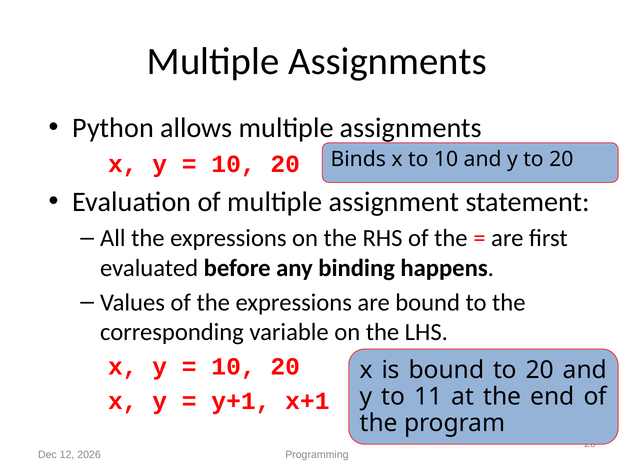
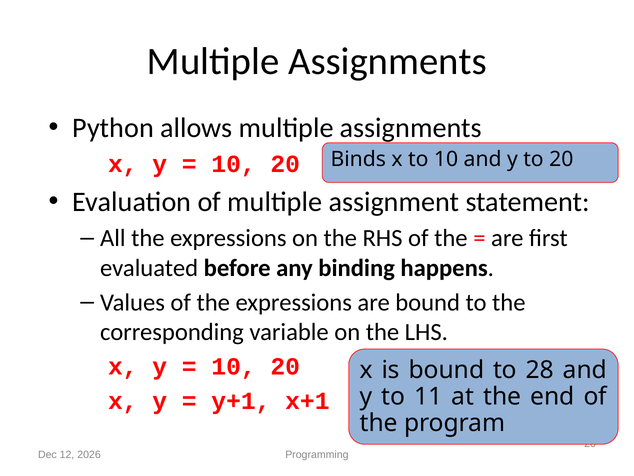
bound to 20: 20 -> 28 (540, 370)
